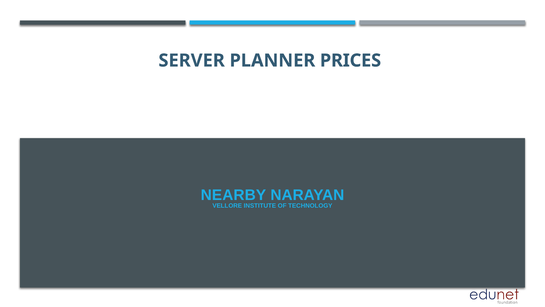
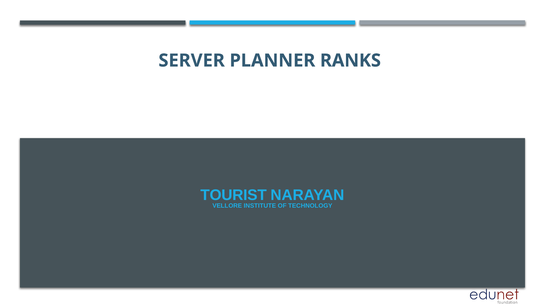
PRICES: PRICES -> RANKS (350, 60)
NEARBY: NEARBY -> TOURIST (234, 195)
